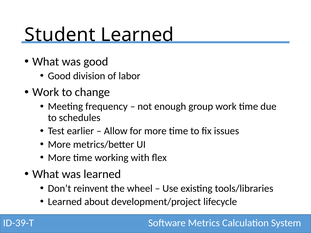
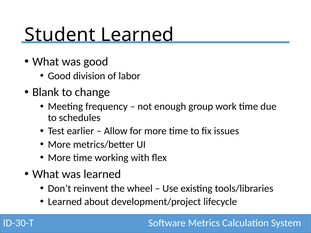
Work: Work -> Blank (46, 92)
ID-39-T: ID-39-T -> ID-30-T (18, 223)
